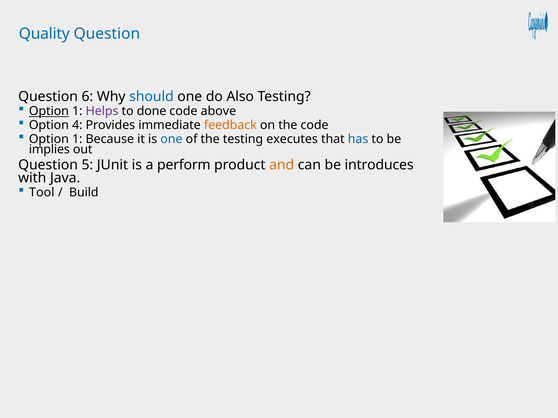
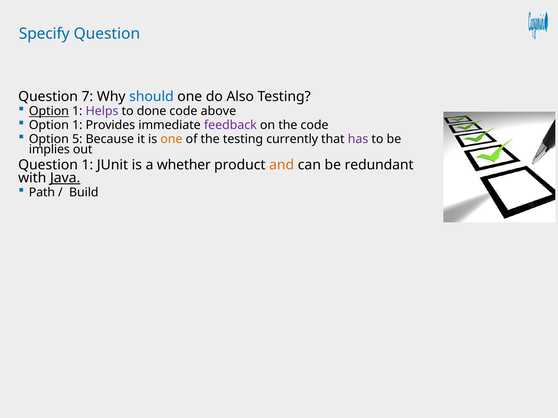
Quality: Quality -> Specify (44, 34)
6: 6 -> 7 (87, 97)
4: 4 -> 1 (77, 125)
feedback colour: orange -> purple (230, 125)
1: 1 -> 5 (77, 139)
one colour: blue -> orange (171, 139)
executes: executes -> currently (292, 139)
has colour: blue -> purple (358, 139)
Question 5: 5 -> 1 (87, 165)
perform: perform -> whether (184, 165)
introduces: introduces -> redundant (379, 165)
Java underline: none -> present (65, 178)
Tool: Tool -> Path (42, 193)
